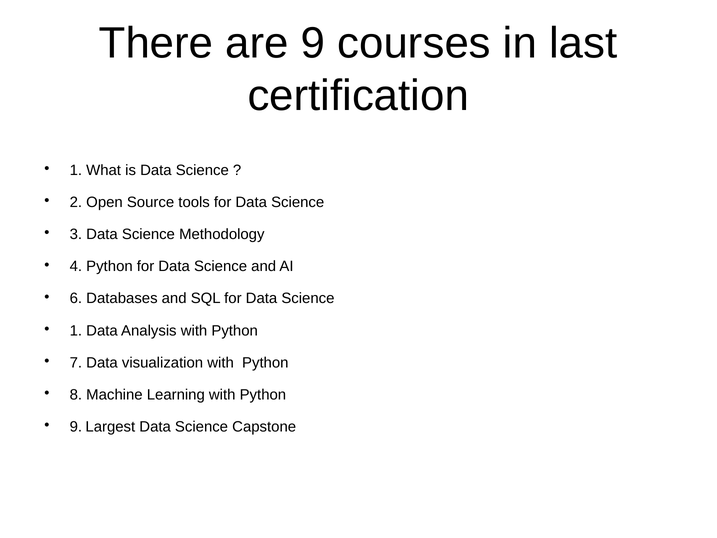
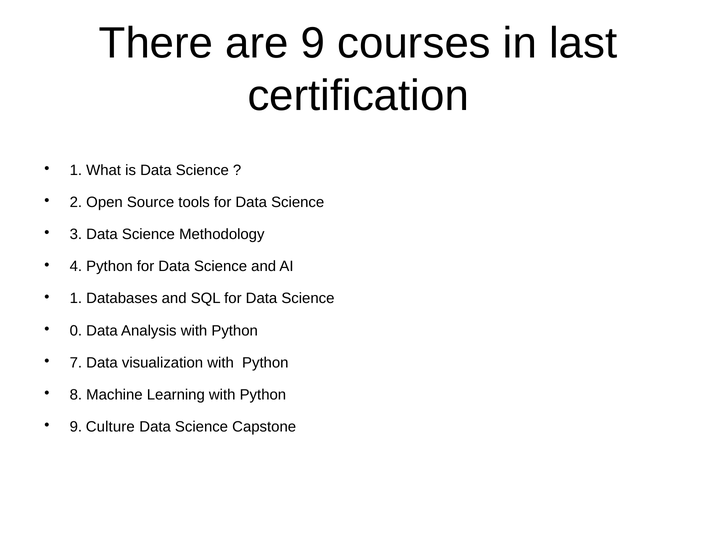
6: 6 -> 1 (76, 298)
1: 1 -> 0 (76, 330)
Largest: Largest -> Culture (110, 427)
